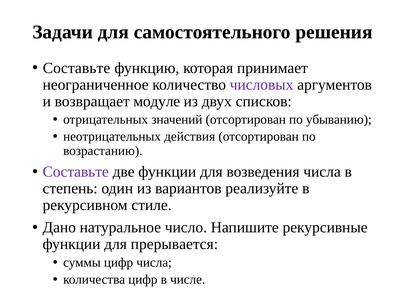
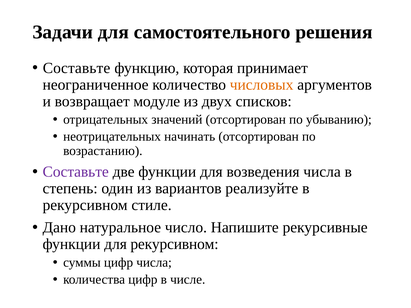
числовых colour: purple -> orange (262, 85)
действия: действия -> начинать (190, 137)
для прерывается: прерывается -> рекурсивном (174, 244)
